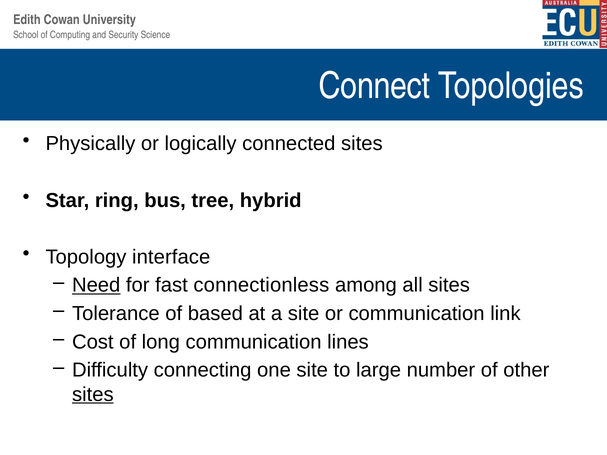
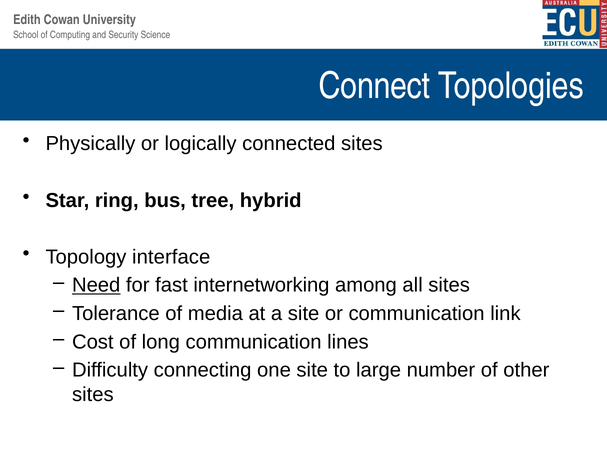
connectionless: connectionless -> internetworking (261, 285)
based: based -> media (215, 314)
sites underline: present -> none (93, 395)
